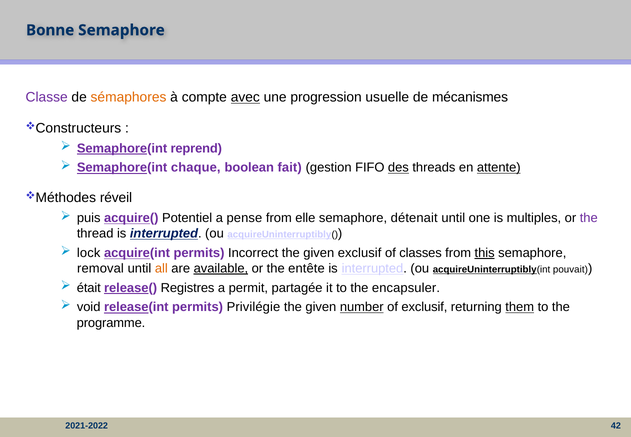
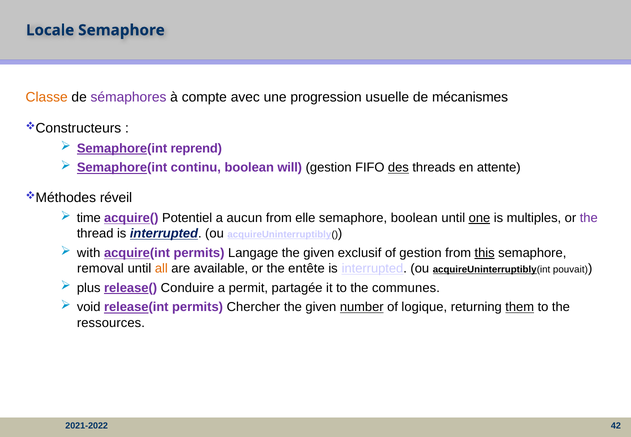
Bonne: Bonne -> Locale (50, 30)
Classe colour: purple -> orange (47, 97)
sémaphores colour: orange -> purple (129, 97)
avec underline: present -> none (245, 97)
chaque: chaque -> continu (196, 168)
fait: fait -> will (290, 168)
attente underline: present -> none (499, 168)
puis: puis -> time (89, 218)
pense: pense -> aucun (244, 218)
semaphore détenait: détenait -> boolean (414, 218)
one underline: none -> present (479, 218)
lock: lock -> with (89, 253)
Incorrect: Incorrect -> Langage (253, 253)
of classes: classes -> gestion (420, 253)
available underline: present -> none (221, 268)
était: était -> plus (89, 288)
Registres: Registres -> Conduire (187, 288)
encapsuler: encapsuler -> communes (406, 288)
Privilégie: Privilégie -> Chercher (253, 307)
of exclusif: exclusif -> logique (424, 307)
programme: programme -> ressources (111, 323)
